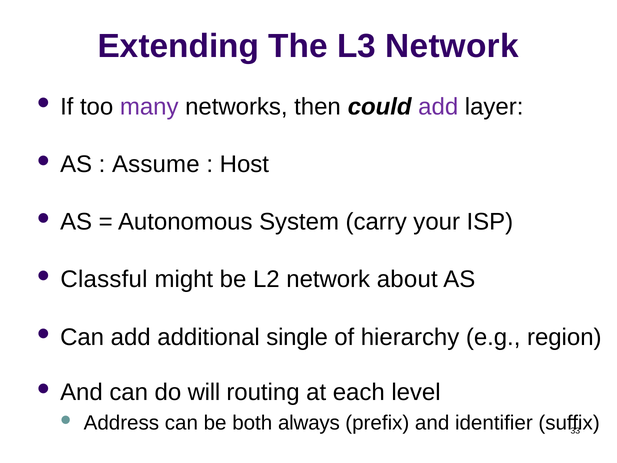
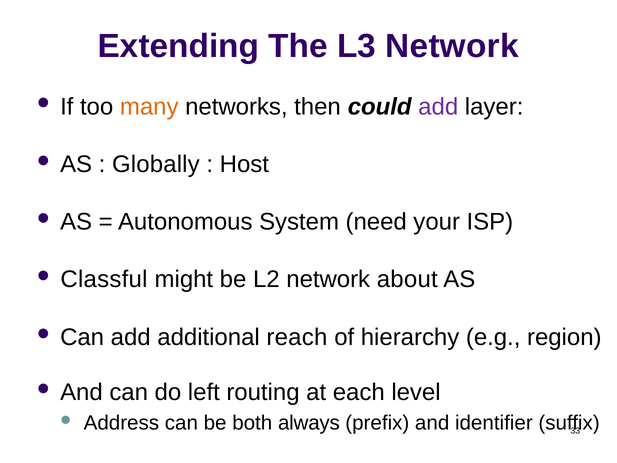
many colour: purple -> orange (149, 107)
Assume: Assume -> Globally (156, 164)
carry: carry -> need (376, 222)
single: single -> reach (297, 337)
will: will -> left (204, 392)
